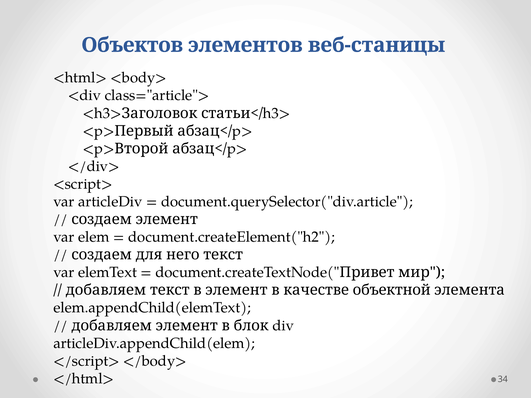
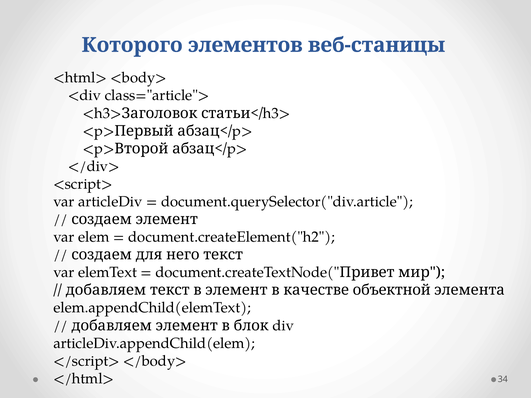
Объектов: Объектов -> Которого (132, 45)
